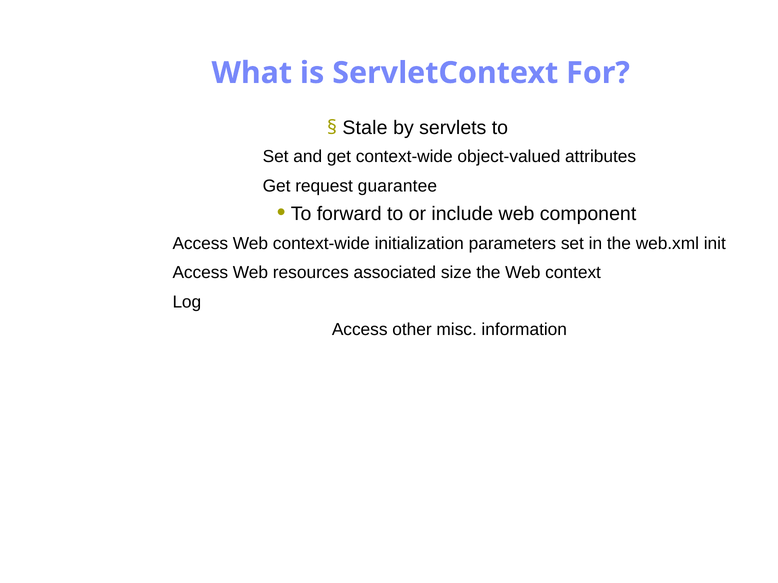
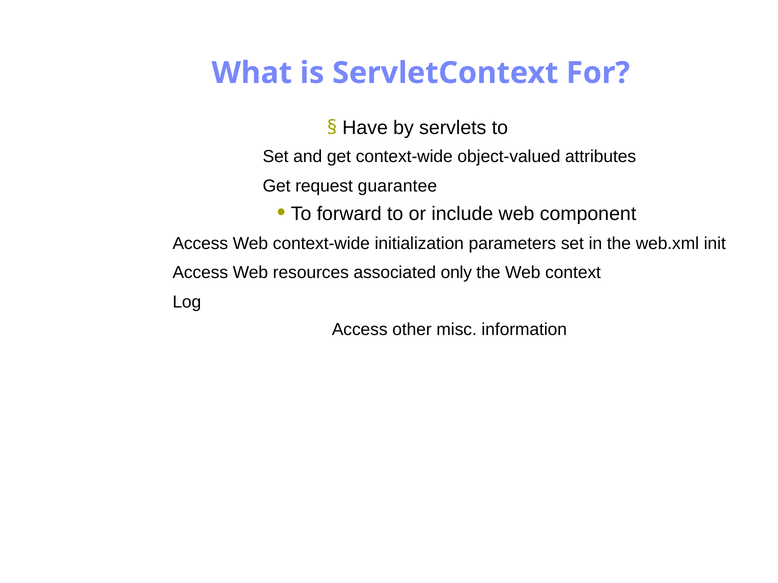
Stale: Stale -> Have (365, 128)
size: size -> only (456, 273)
